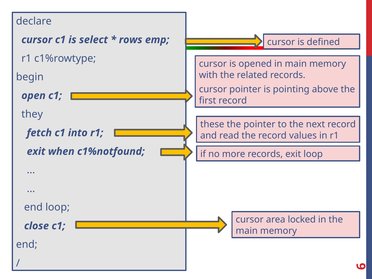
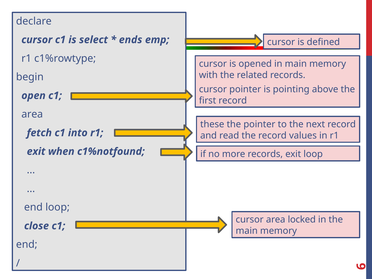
rows: rows -> ends (131, 40)
they: they -> area (32, 114)
